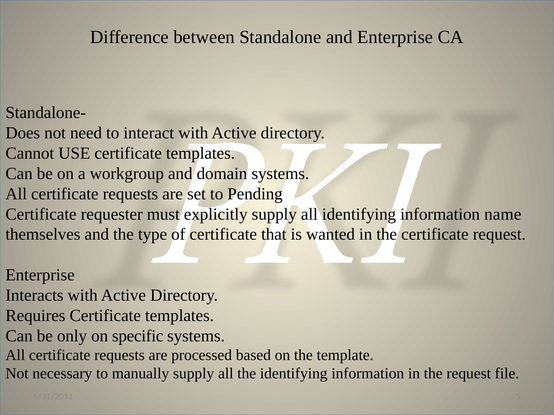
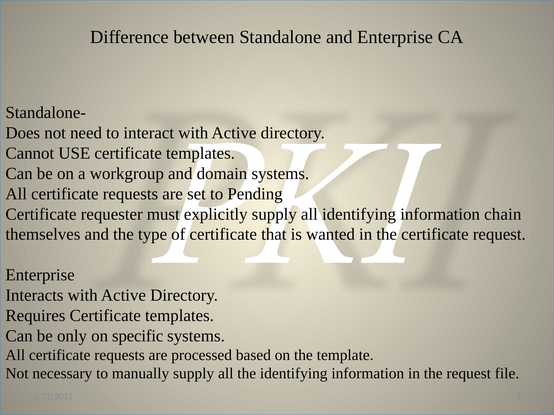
name: name -> chain (503, 214)
